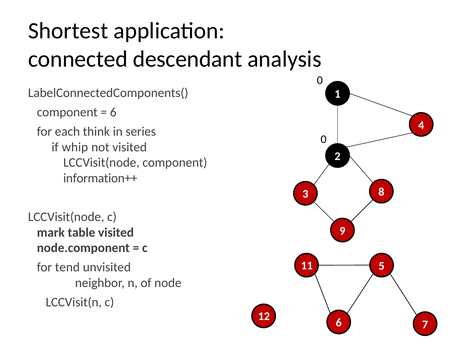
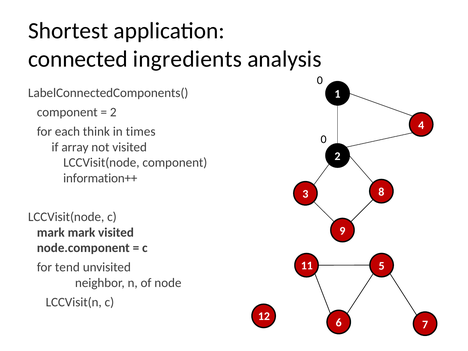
descendant: descendant -> ingredients (187, 59)
6: 6 -> 2 (113, 112)
series: series -> times (141, 131)
whip: whip -> array (75, 147)
mark table: table -> mark (81, 232)
